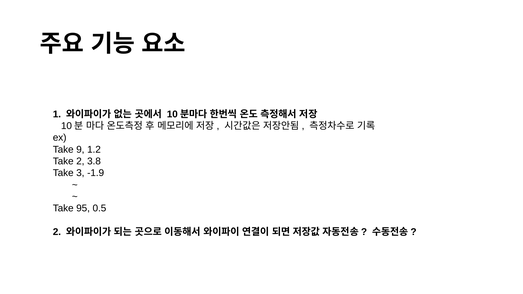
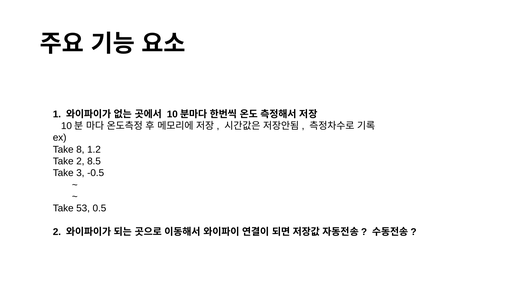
9: 9 -> 8 (80, 150)
3.8: 3.8 -> 8.5 (94, 161)
-1.9: -1.9 -> -0.5 (96, 173)
95: 95 -> 53 (83, 208)
